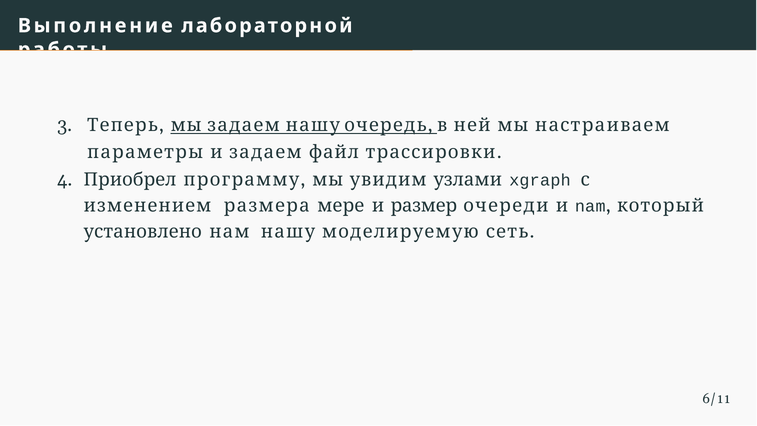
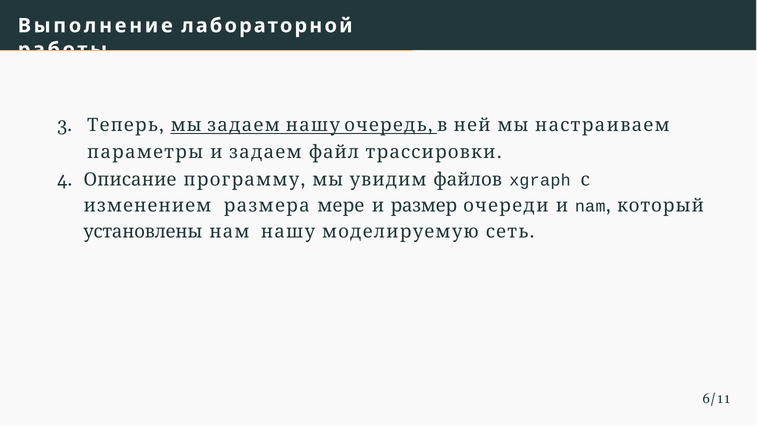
Приобрел: Приобрел -> Описание (130, 180)
узлами: узлами -> файлов (468, 180)
установлено: установлено -> установлены (143, 232)
